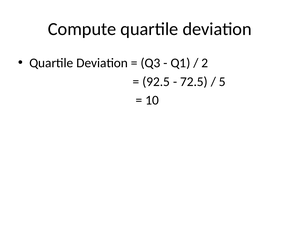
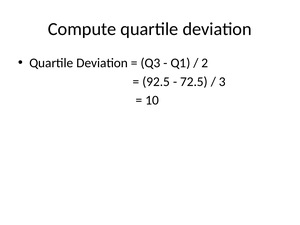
5: 5 -> 3 (222, 82)
